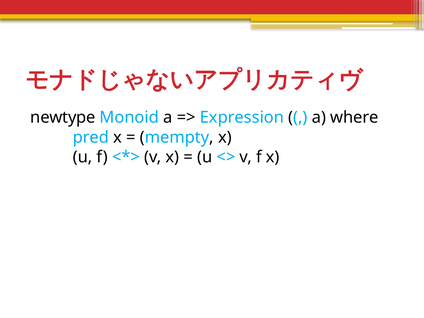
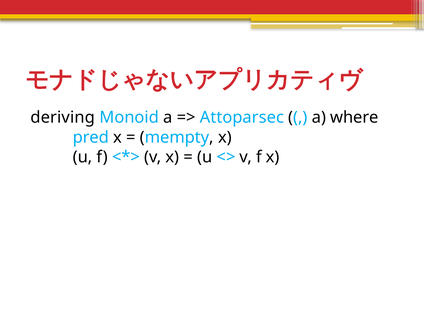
newtype: newtype -> deriving (63, 117)
Expression: Expression -> Attoparsec (242, 117)
